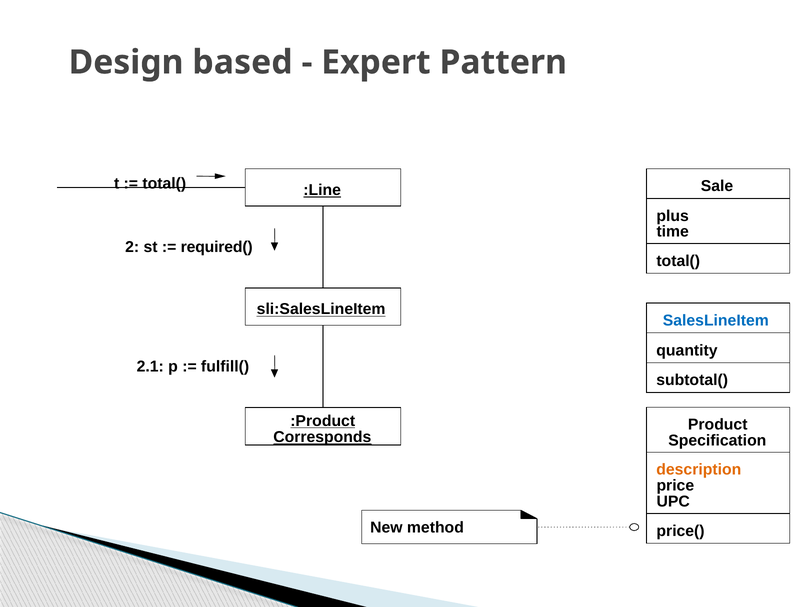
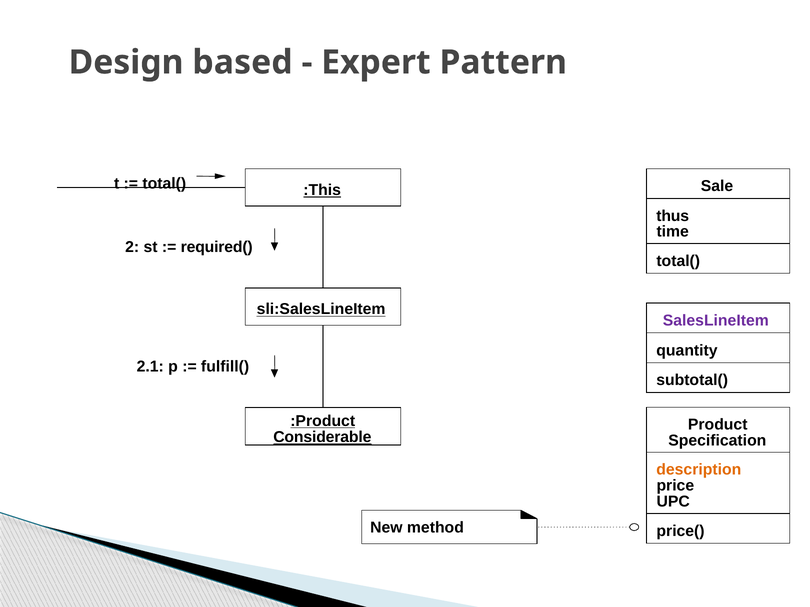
:Line: :Line -> :This (322, 190)
plus: plus -> thus (673, 216)
SalesLineItem colour: blue -> purple (716, 321)
Corresponds: Corresponds -> Considerable (322, 437)
